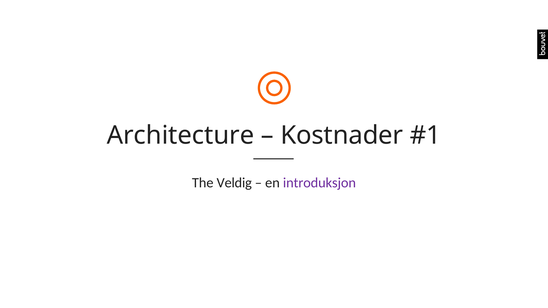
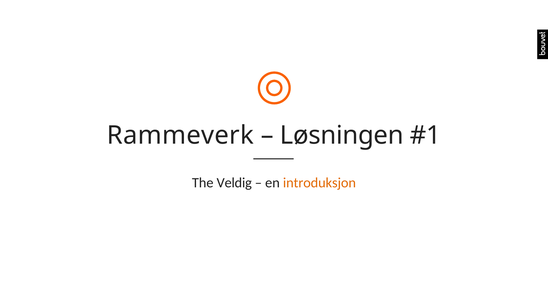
Architecture: Architecture -> Rammeverk (180, 136)
Kostnader: Kostnader -> Løsningen (342, 136)
introduksjon colour: purple -> orange (319, 183)
